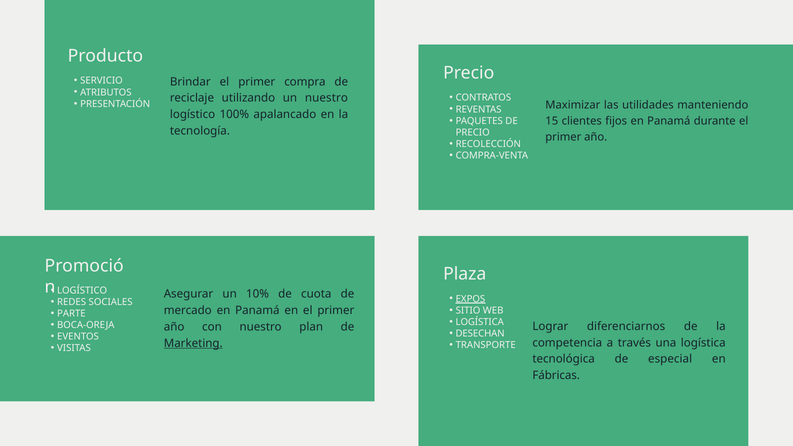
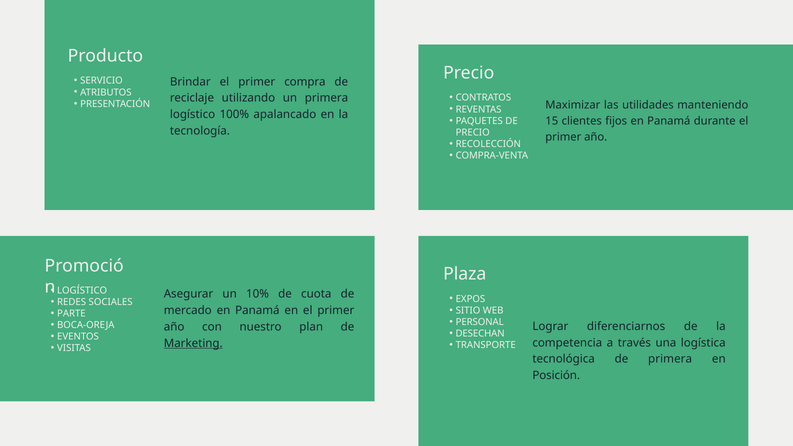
un nuestro: nuestro -> primera (327, 98)
EXPOS underline: present -> none (470, 299)
LOGÍSTICA: LOGÍSTICA -> PERSONAL (480, 322)
de especial: especial -> primera (670, 359)
Fábricas: Fábricas -> Posición (556, 376)
